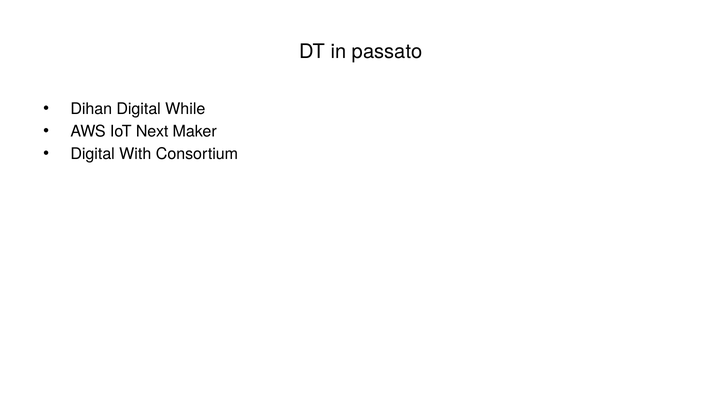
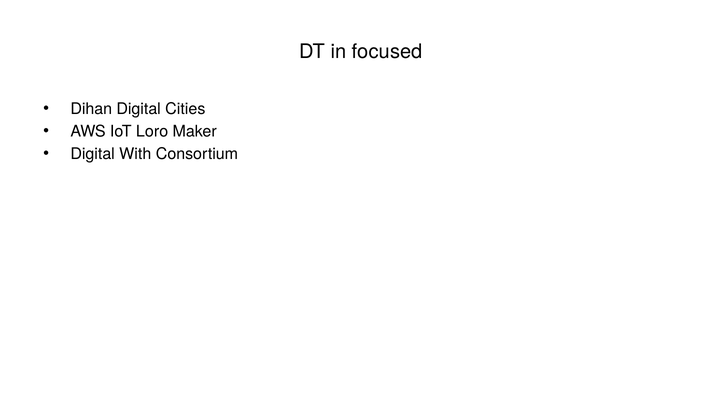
passato: passato -> focused (387, 51)
While: While -> Cities (185, 109)
Next: Next -> Loro (152, 132)
